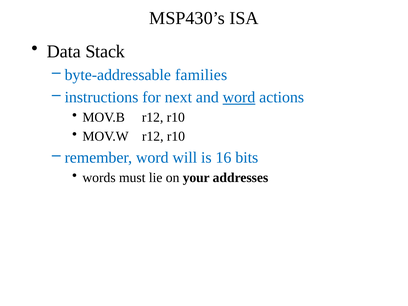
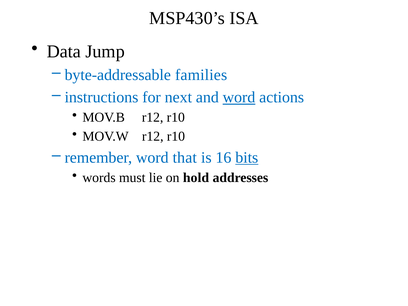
Stack: Stack -> Jump (105, 52)
will: will -> that (185, 158)
bits underline: none -> present (247, 158)
your: your -> hold (196, 178)
